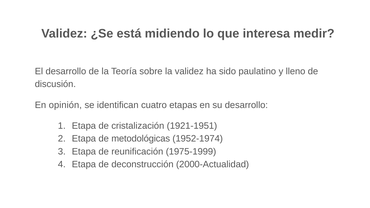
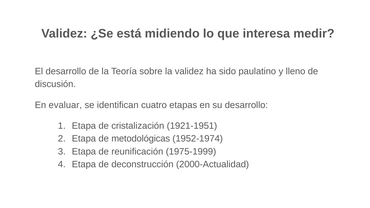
opinión: opinión -> evaluar (65, 105)
